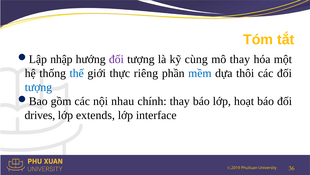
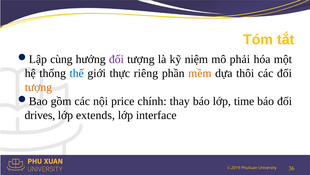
nhập: nhập -> cùng (61, 59)
cùng: cùng -> niệm (196, 59)
mô thay: thay -> phải (240, 59)
mềm colour: blue -> orange (200, 73)
tượng colour: blue -> orange (38, 87)
nhau: nhau -> price (123, 101)
hoạt: hoạt -> time (244, 101)
